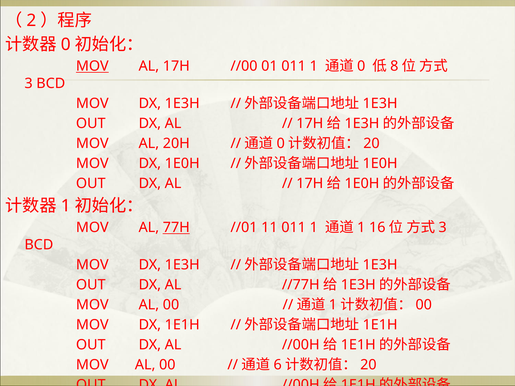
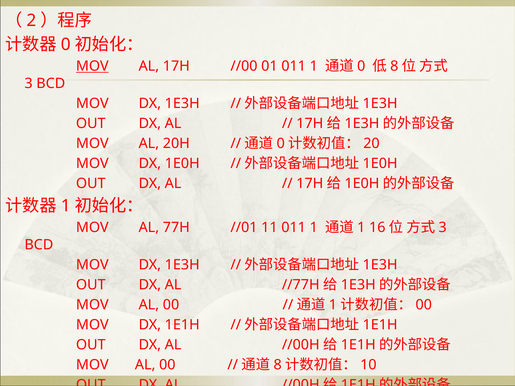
77H underline: present -> none (176, 228)
6: 6 -> 8 (278, 365)
20: 20 -> 10 (368, 365)
